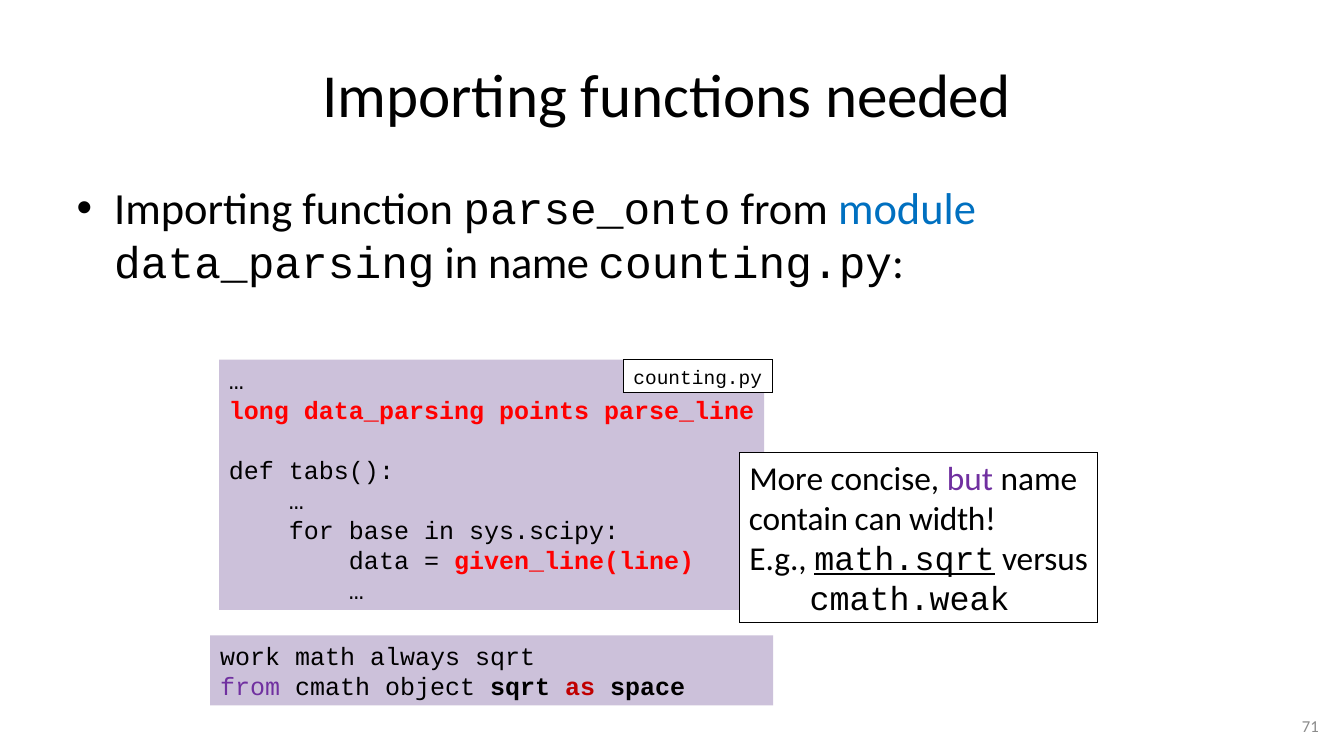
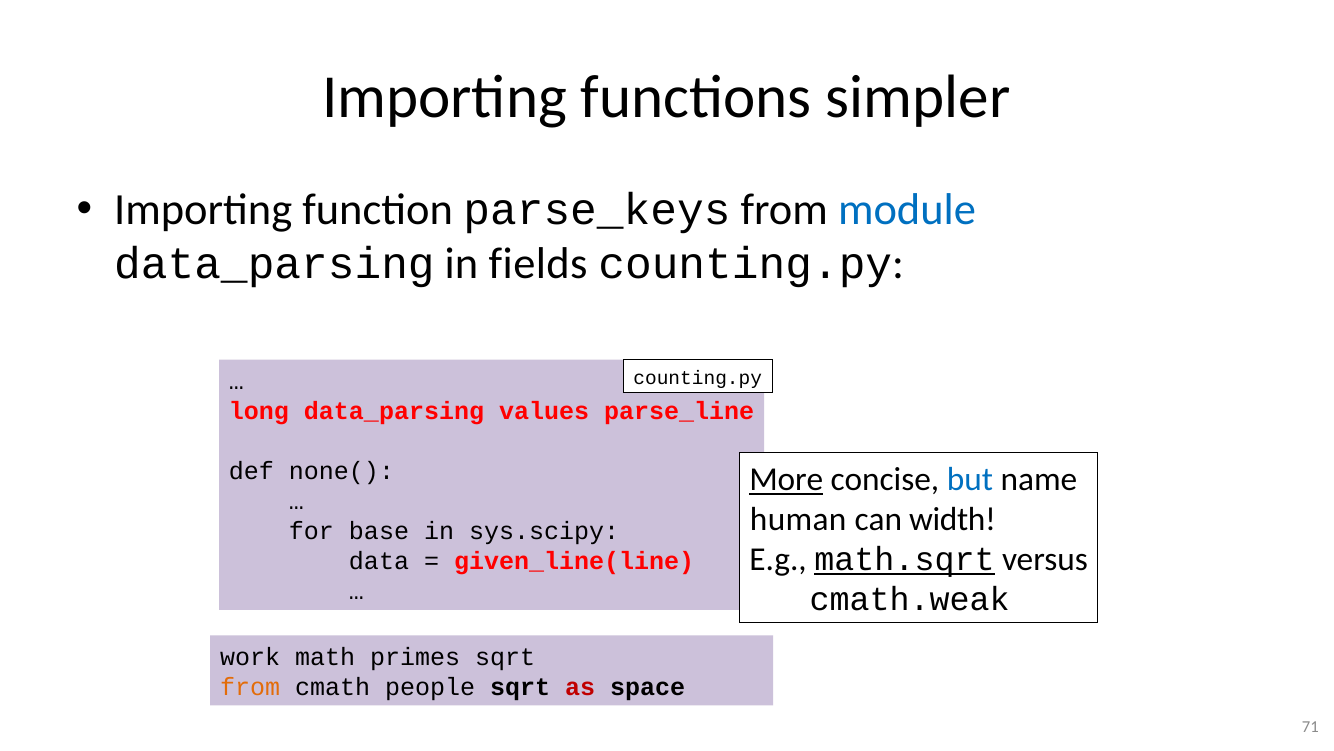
needed: needed -> simpler (918, 97)
parse_onto: parse_onto -> parse_keys (597, 210)
in name: name -> fields (538, 263)
points: points -> values (544, 411)
tabs(: tabs( -> none( (341, 471)
More underline: none -> present (786, 479)
but colour: purple -> blue (970, 479)
contain: contain -> human (798, 519)
always: always -> primes (415, 657)
from colour: purple -> orange (250, 687)
object: object -> people (430, 687)
